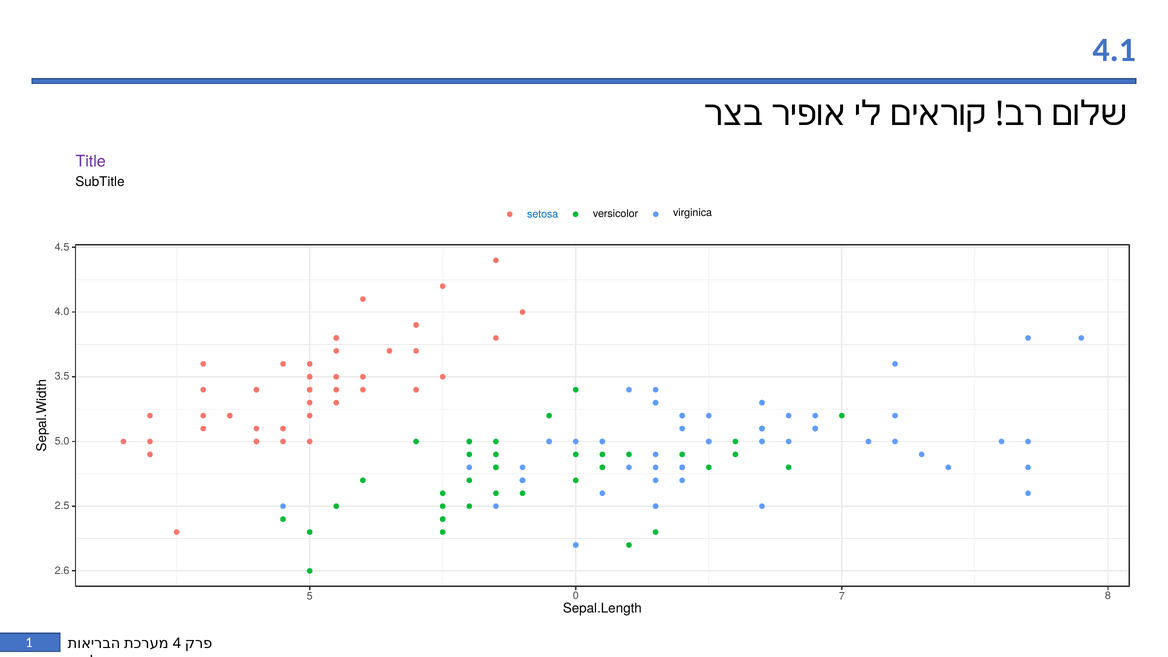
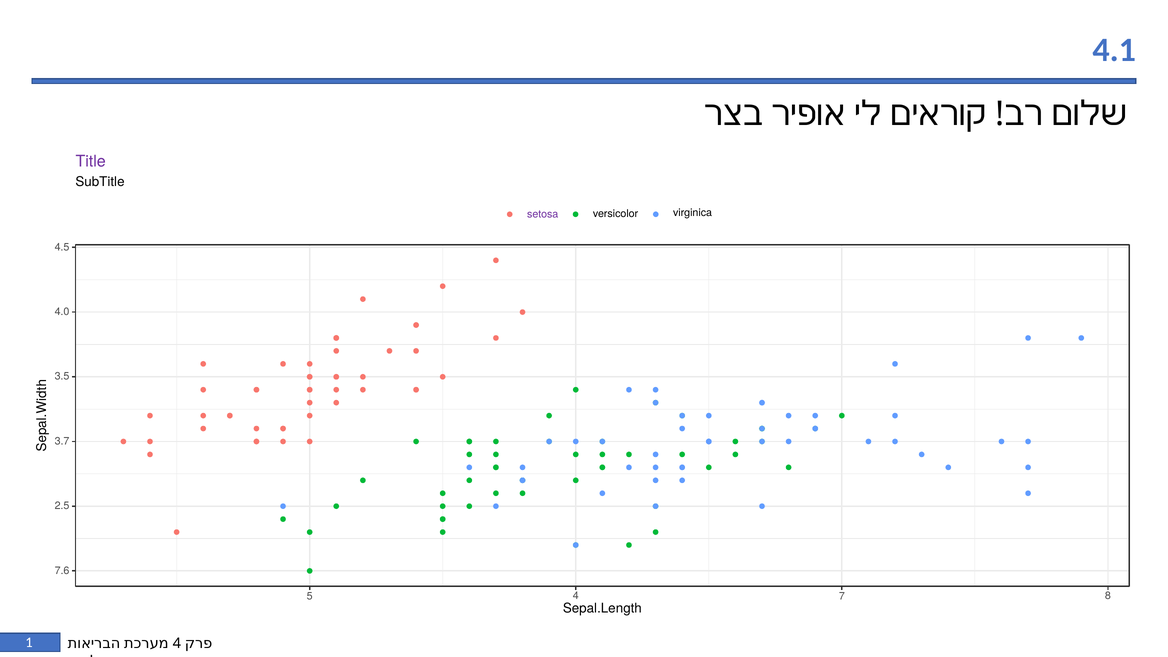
setosa colour: blue -> purple (543, 214)
5.0: 5.0 -> 3.7 (62, 441)
2.6: 2.6 -> 7.6 (62, 571)
5 0: 0 -> 4 (576, 596)
